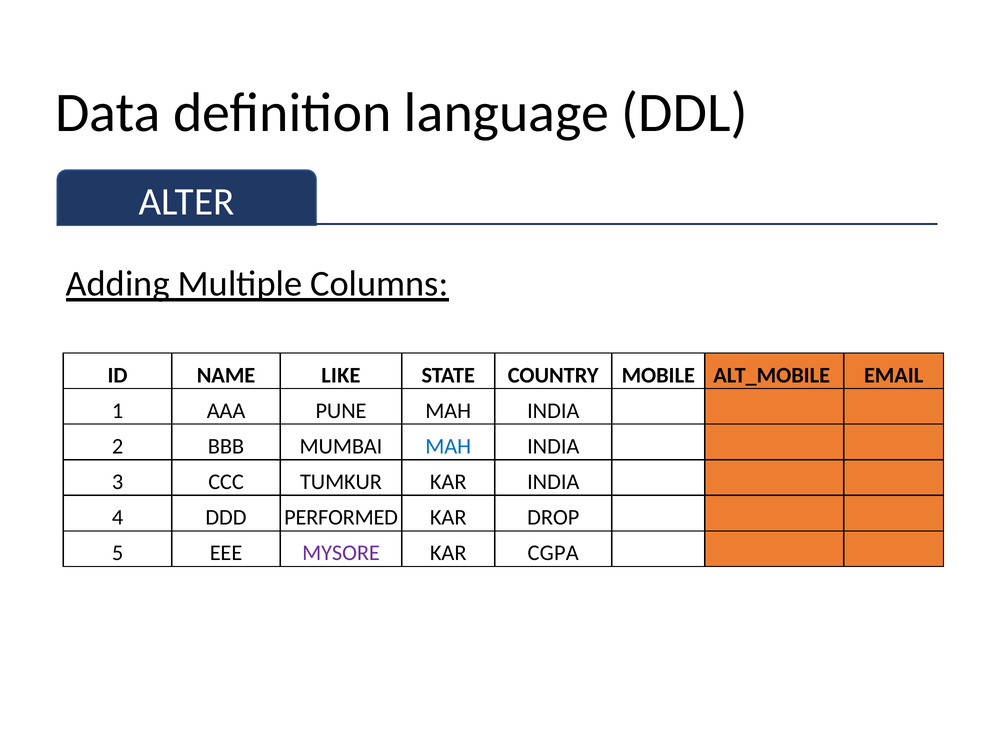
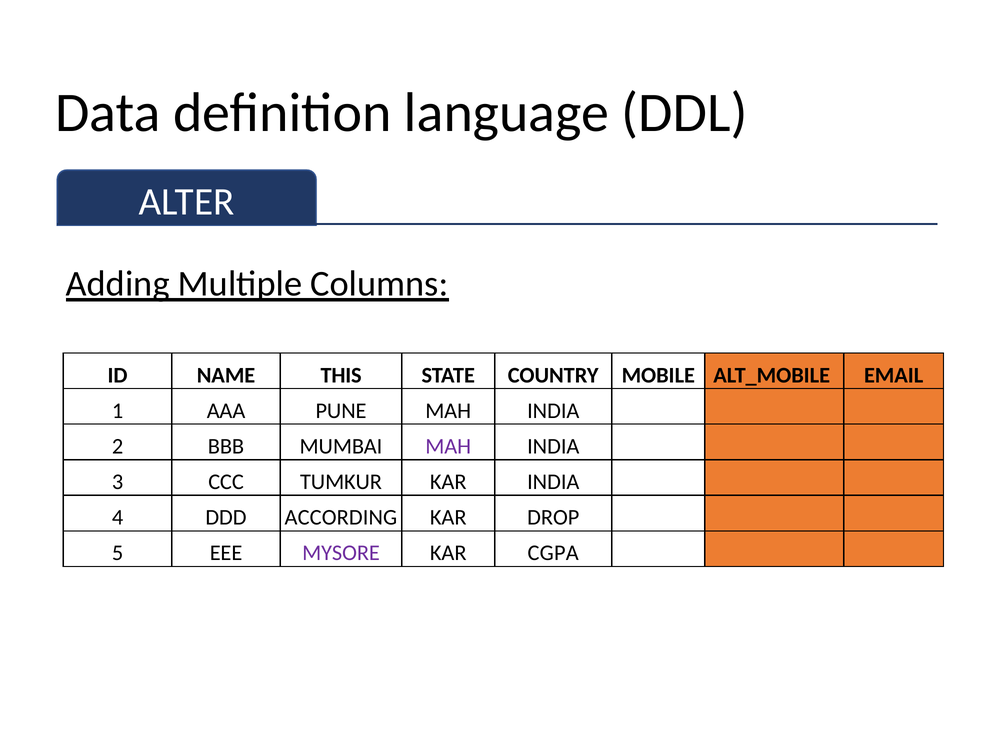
LIKE: LIKE -> THIS (341, 375)
MAH colour: blue -> purple (448, 446)
PERFORMED: PERFORMED -> ACCORDING (341, 518)
